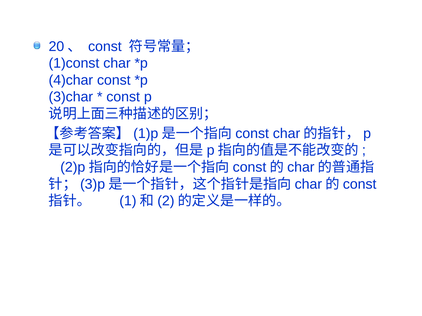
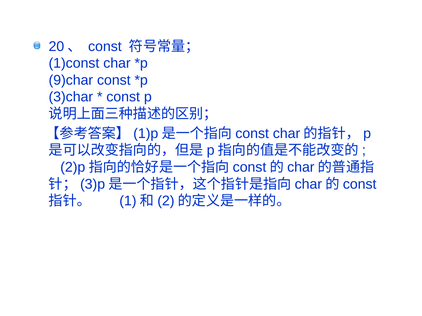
4)char: 4)char -> 9)char (71, 80)
